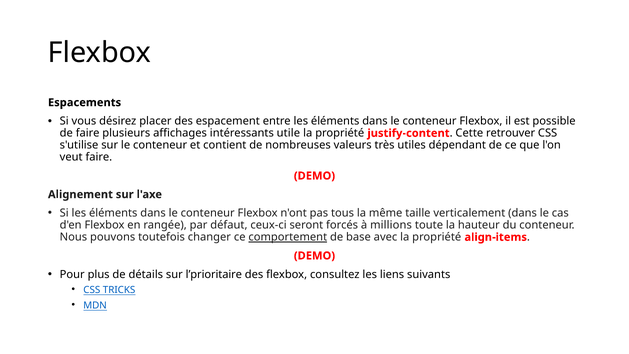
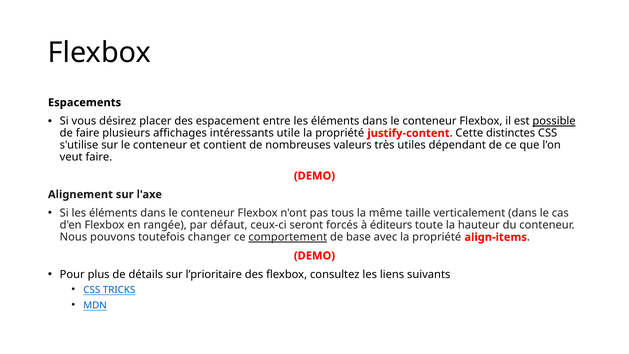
possible underline: none -> present (554, 121)
retrouver: retrouver -> distinctes (511, 133)
millions: millions -> éditeurs (391, 225)
